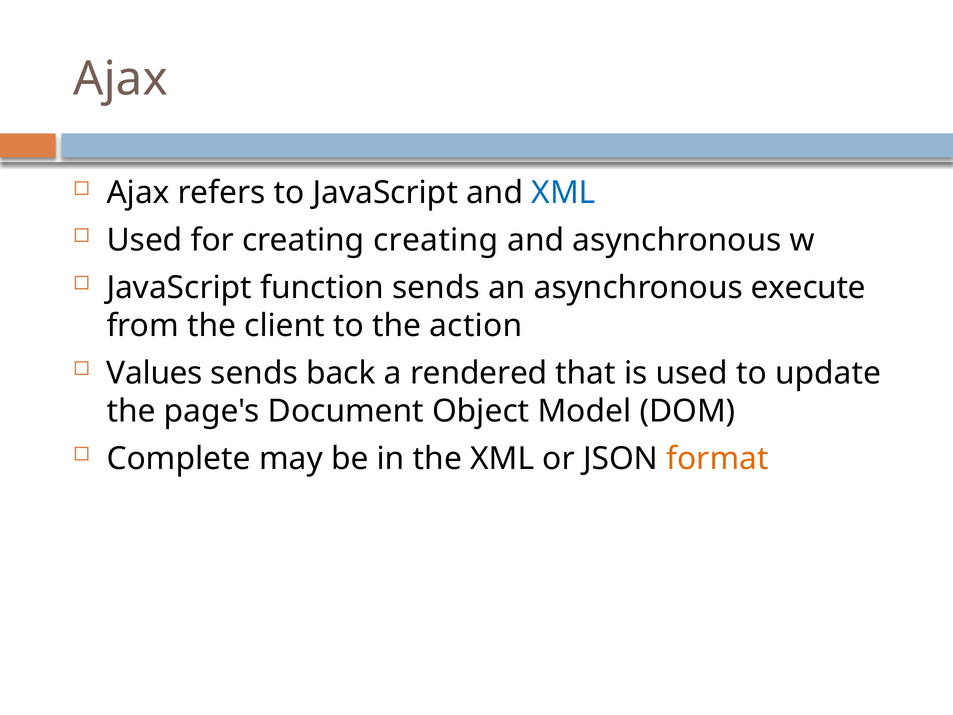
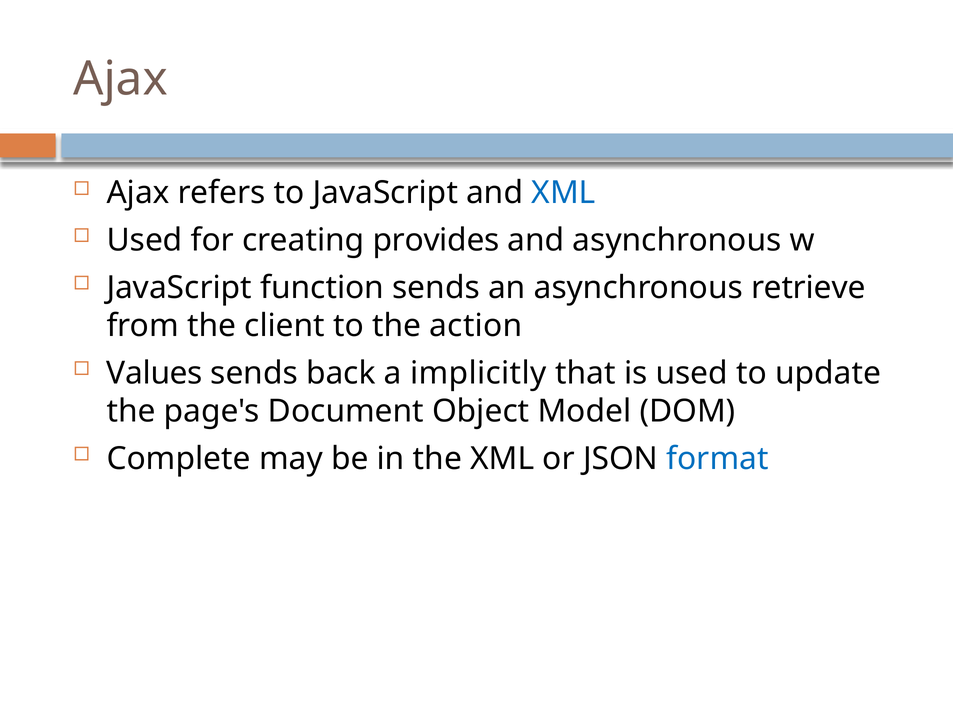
creating creating: creating -> provides (436, 240)
execute: execute -> retrieve (808, 288)
rendered: rendered -> implicitly (478, 373)
format colour: orange -> blue (717, 459)
